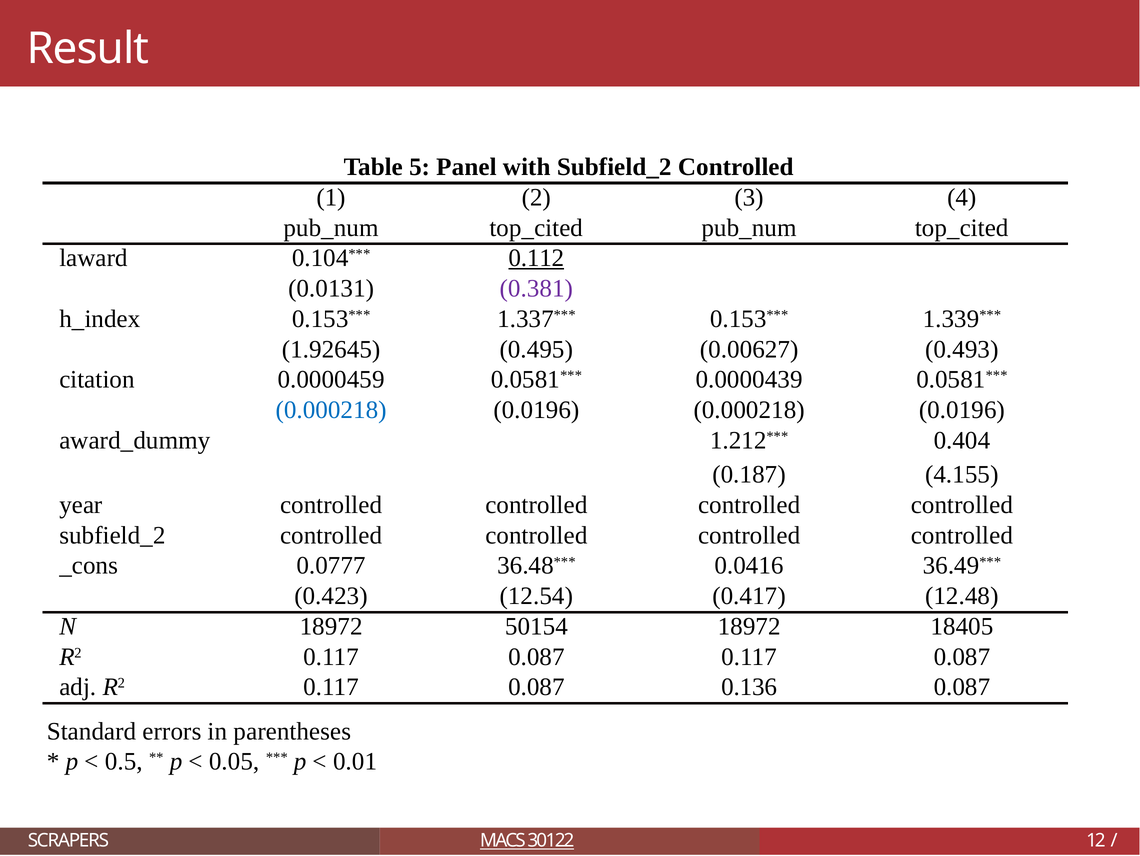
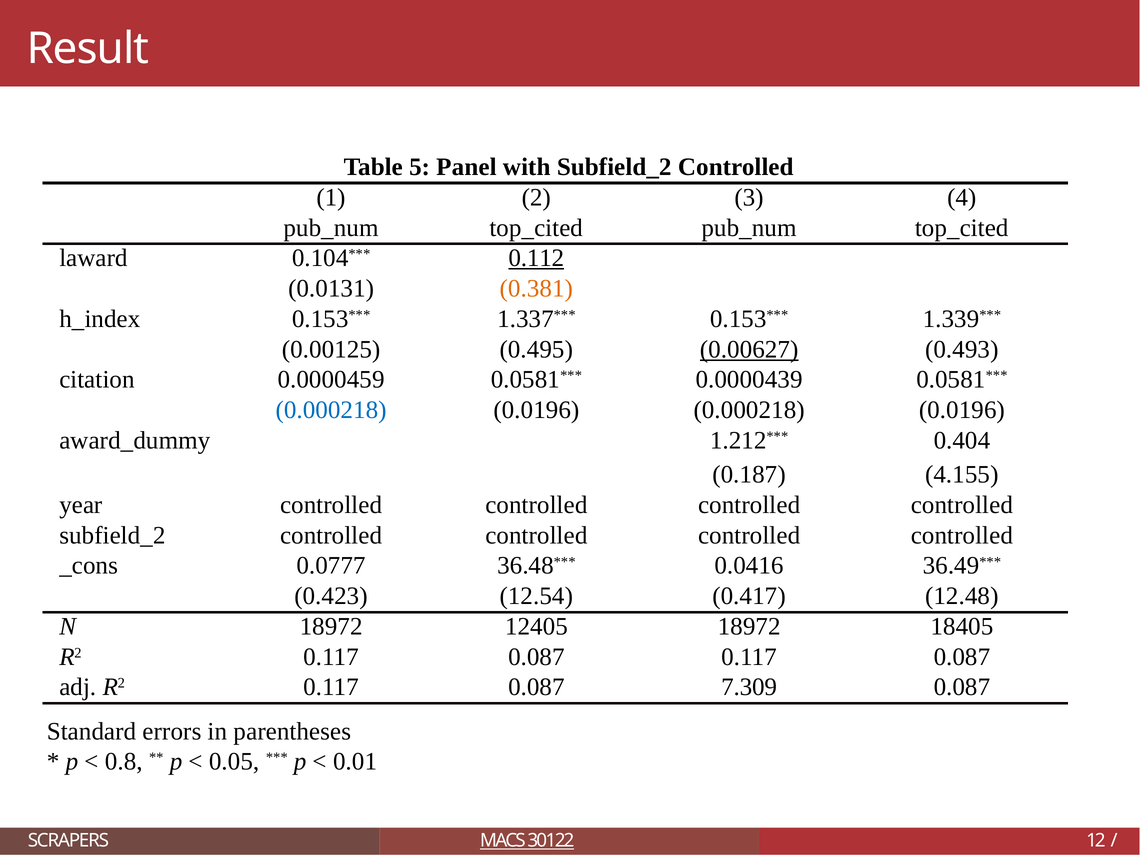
0.381 colour: purple -> orange (536, 288)
1.92645: 1.92645 -> 0.00125 (331, 349)
0.00627 underline: none -> present (749, 349)
50154: 50154 -> 12405 (536, 626)
0.136: 0.136 -> 7.309 (749, 687)
0.5: 0.5 -> 0.8 (124, 761)
